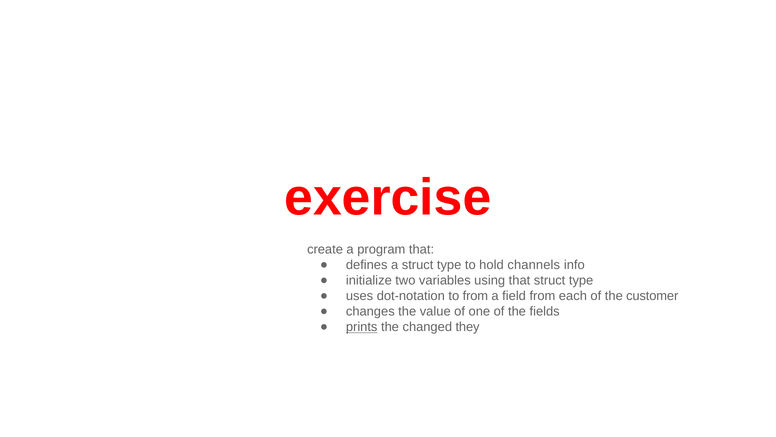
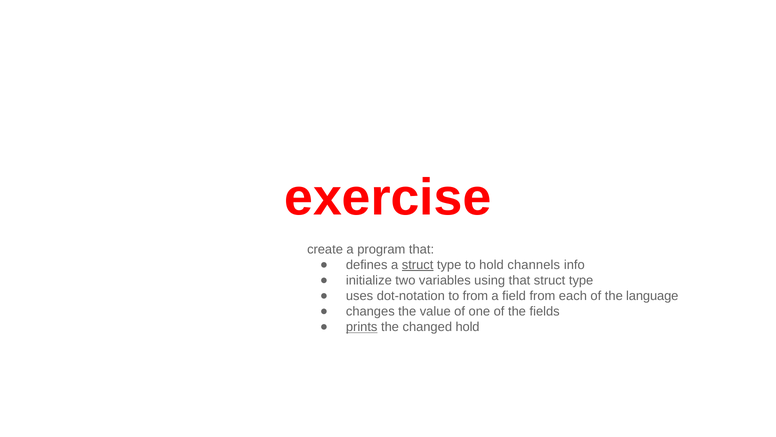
struct underline: none -> present (418, 265)
customer: customer -> language (652, 296)
changed they: they -> hold (468, 327)
